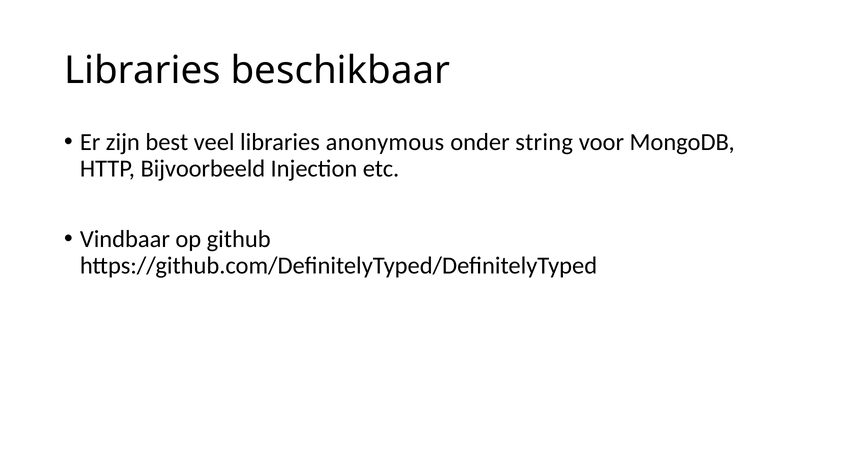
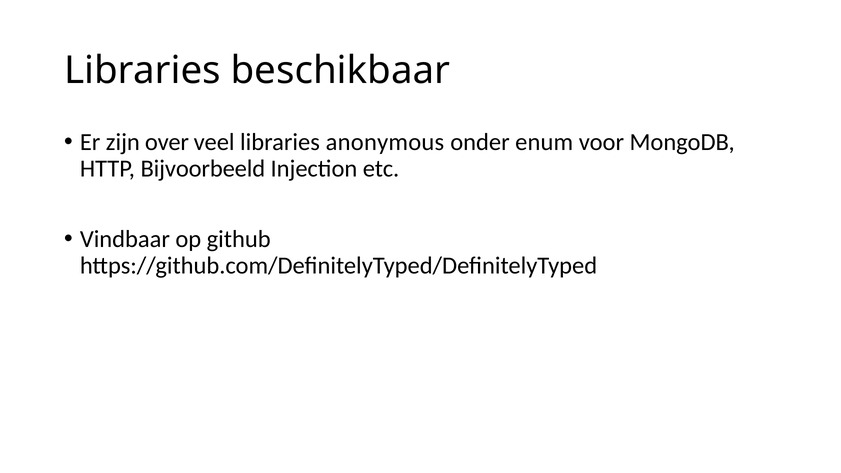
best: best -> over (167, 142)
string: string -> enum (544, 142)
